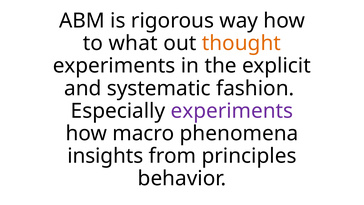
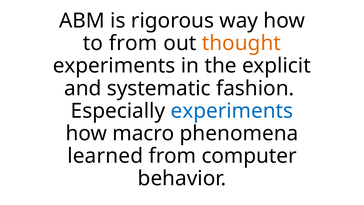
to what: what -> from (133, 43)
experiments colour: purple -> blue (232, 111)
insights: insights -> learned (105, 156)
principles: principles -> computer (249, 156)
